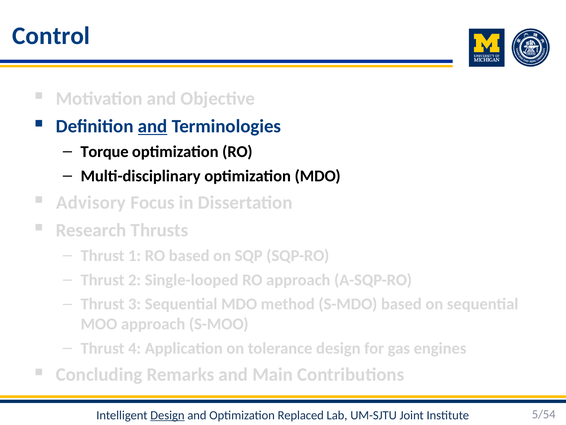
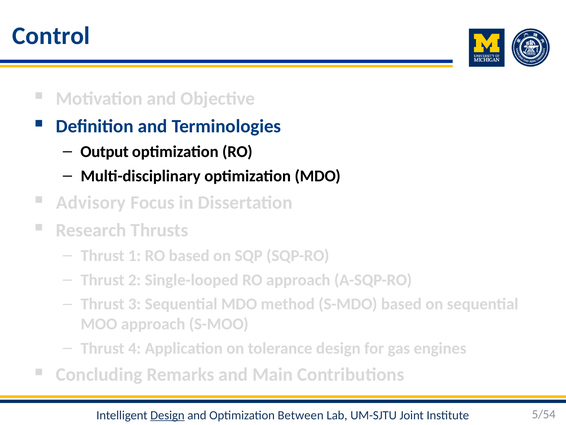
and underline: present -> none (153, 126)
Torque: Torque -> Output (105, 152)
Replaced: Replaced -> Between (301, 415)
